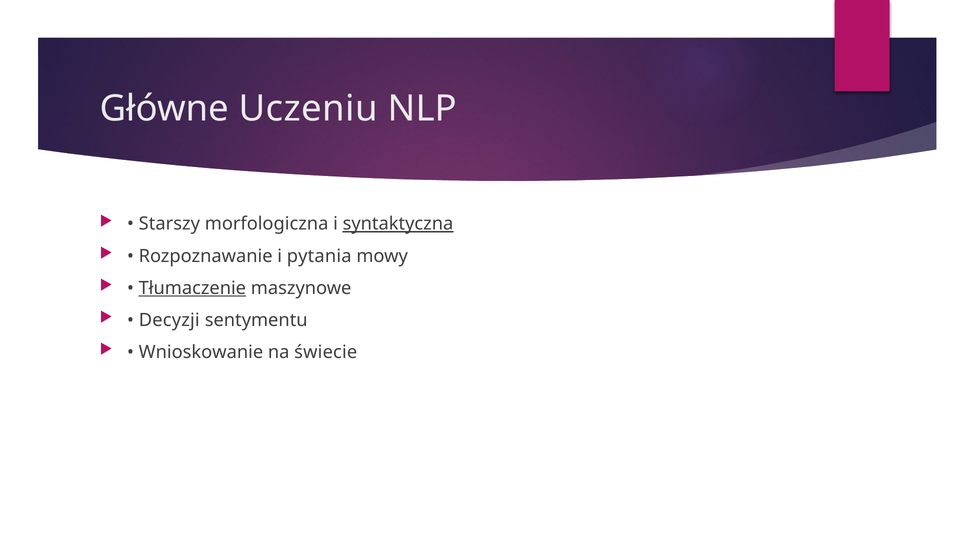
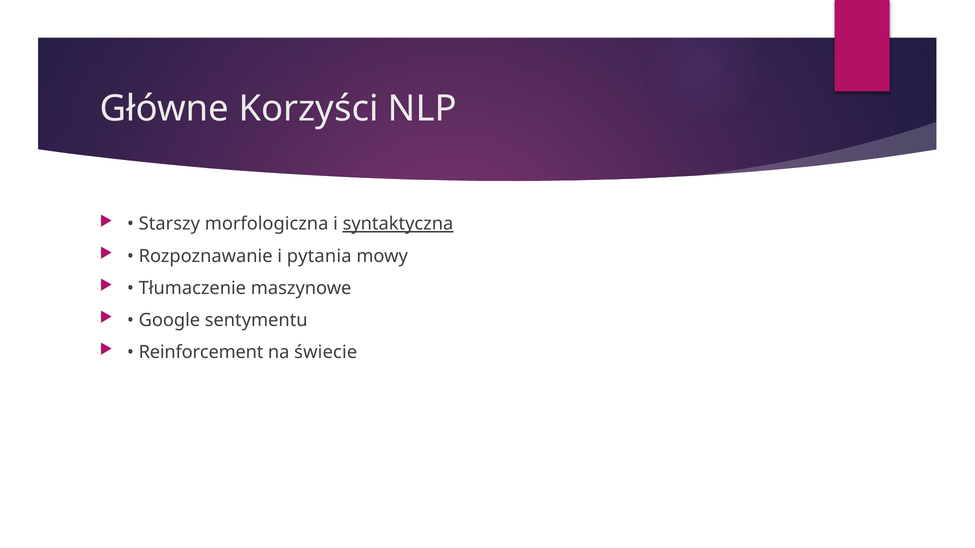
Uczeniu: Uczeniu -> Korzyści (309, 109)
Tłumaczenie underline: present -> none (192, 288)
Decyzji: Decyzji -> Google (169, 320)
Wnioskowanie: Wnioskowanie -> Reinforcement (201, 353)
